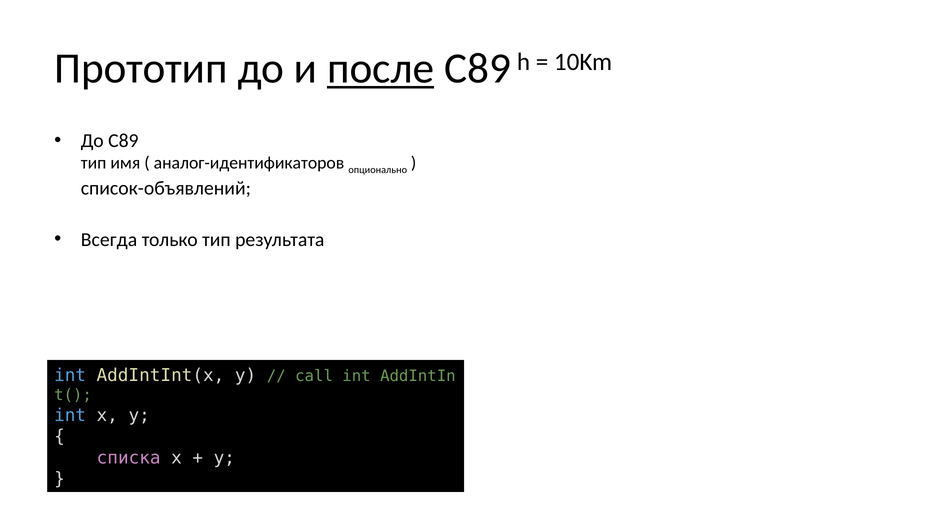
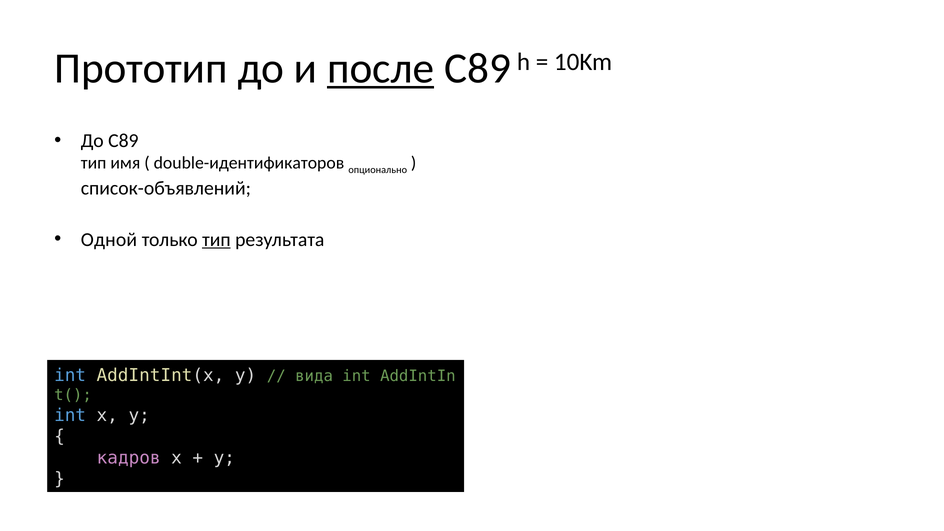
аналог-идентификаторов: аналог-идентификаторов -> double-идентификаторов (249, 163)
Всегда: Всегда -> Одной (109, 240)
тип underline: none -> present (216, 240)
call: call -> вида (314, 376)
списка: списка -> кадров (129, 458)
